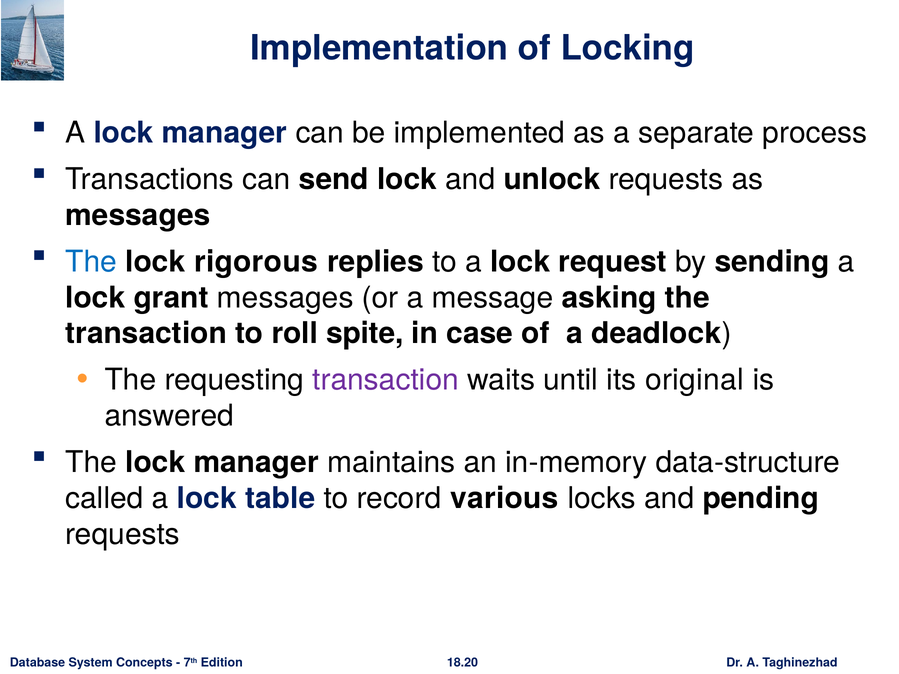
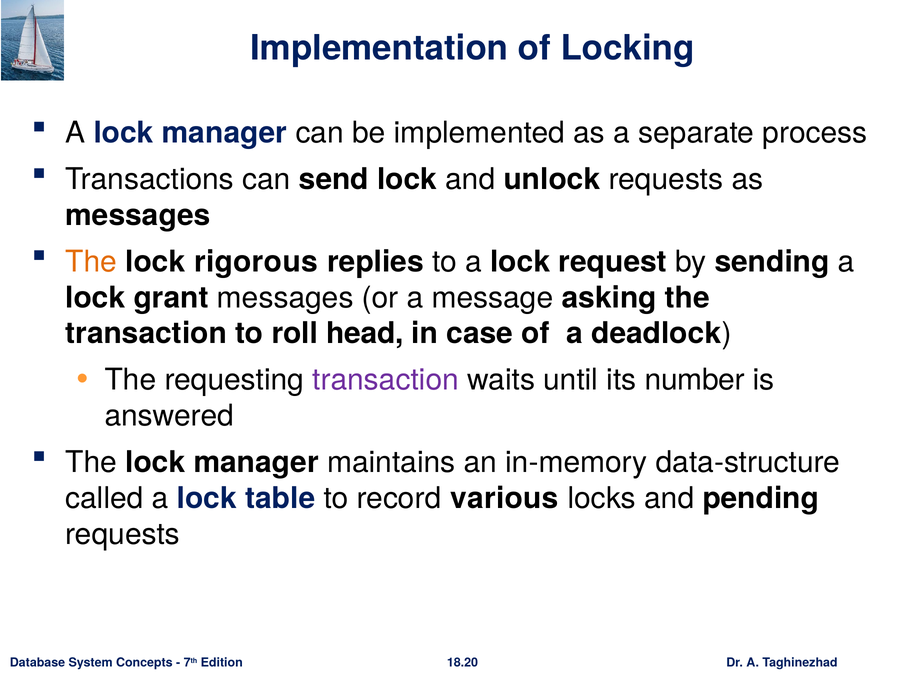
The colour: blue -> orange (91, 262)
spite: spite -> head (365, 334)
original: original -> number (695, 380)
